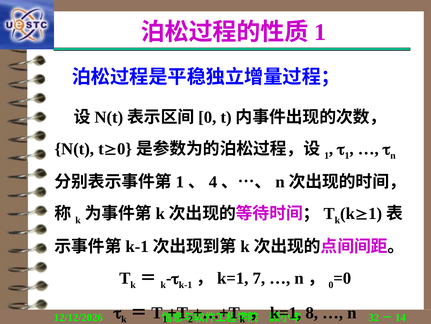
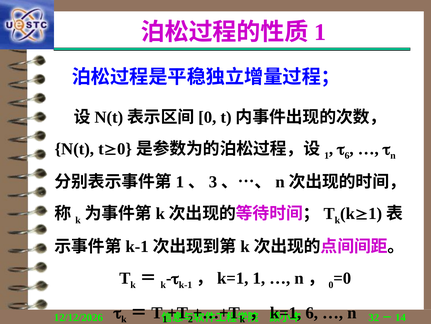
1: 1 -> 6 (347, 155)
4: 4 -> 3 (213, 182)
7: 7 -> 1 (259, 278)
8: 8 -> 6 (312, 312)
